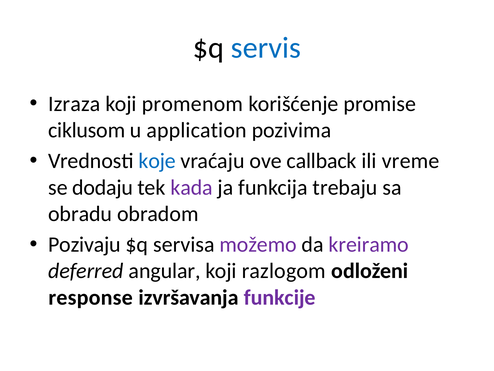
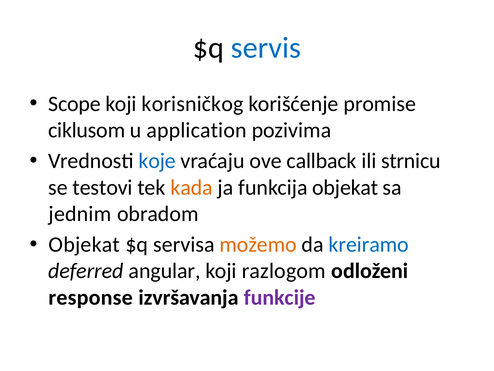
Izraza: Izraza -> Scope (74, 104)
promenom: promenom -> korisničkog (193, 104)
vreme: vreme -> strnicu (411, 161)
dodaju: dodaju -> testovi (103, 187)
kada colour: purple -> orange (192, 187)
funkcija trebaju: trebaju -> objekat (345, 187)
obradu: obradu -> jednim (80, 214)
Pozivaju: Pozivaju -> Objekat (84, 244)
možemo colour: purple -> orange (258, 244)
kreiramo colour: purple -> blue (369, 244)
